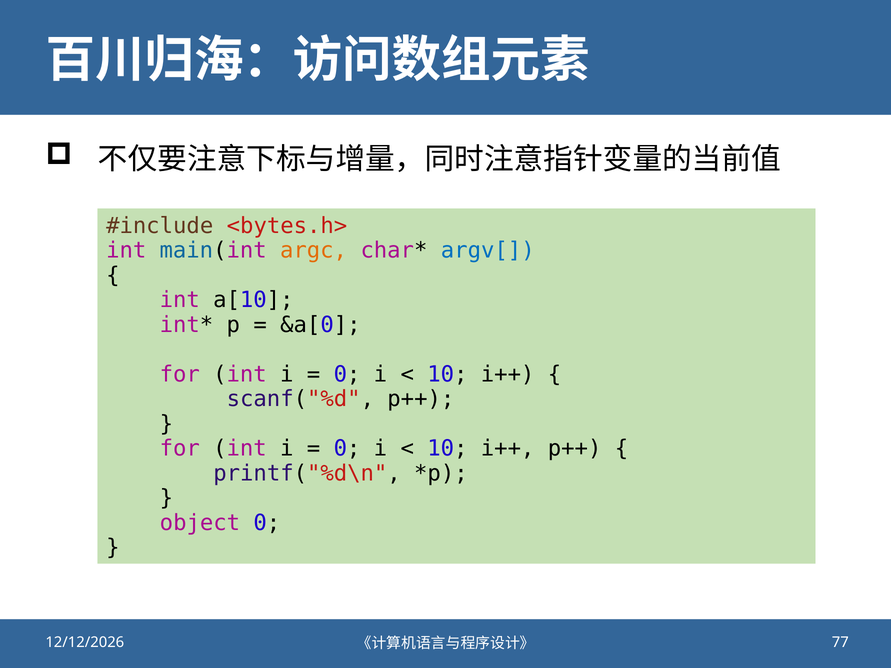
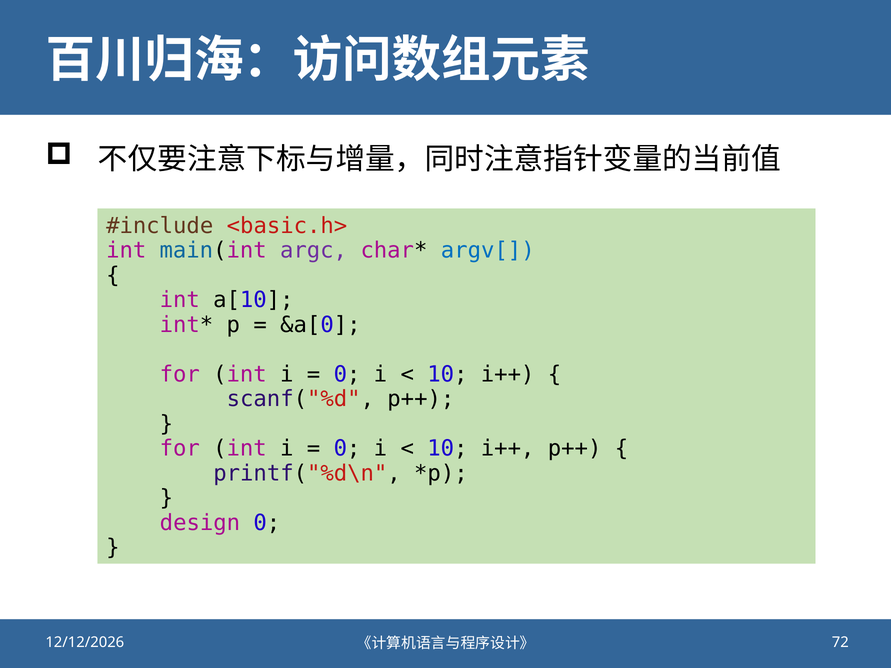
<bytes.h>: <bytes.h> -> <basic.h> (287, 226)
argc colour: orange -> purple (314, 251)
object: object -> design (200, 523)
77: 77 -> 72 (840, 643)
